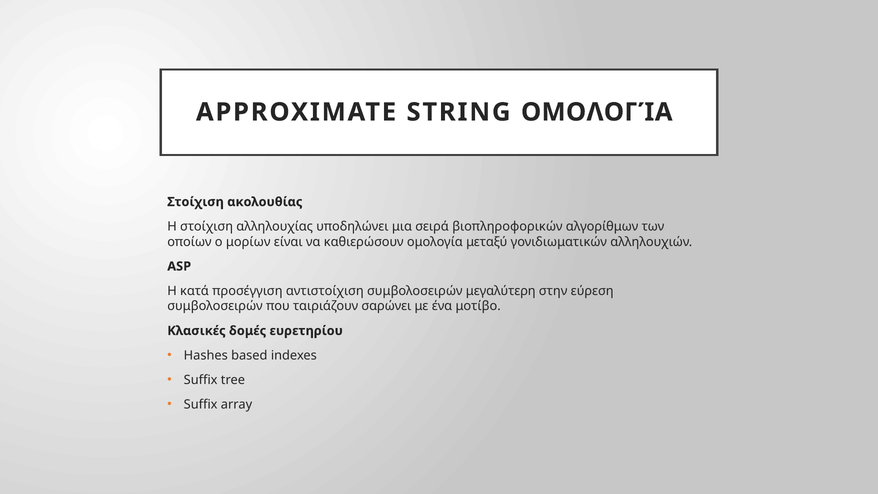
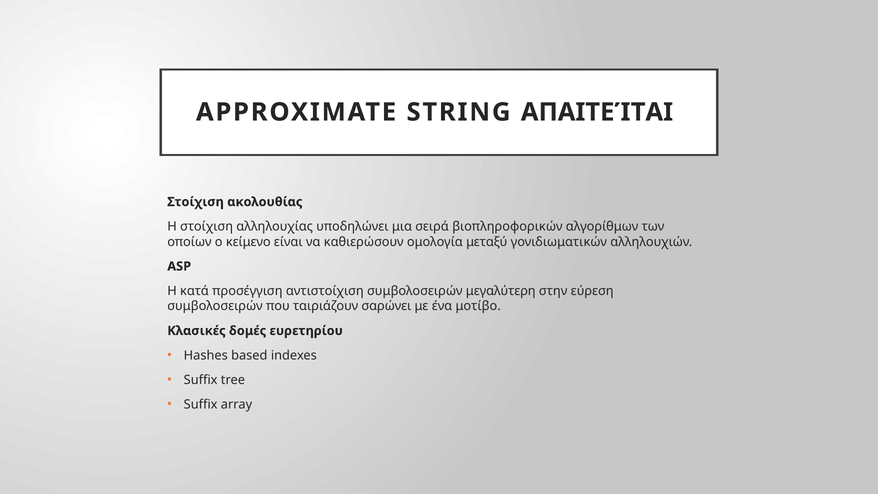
STRING ΟΜΟΛΟΓΊΑ: ΟΜΟΛΟΓΊΑ -> ΑΠΑΙΤΕΊΤΑΙ (597, 112)
μορίων: μορίων -> κείμενο (248, 242)
